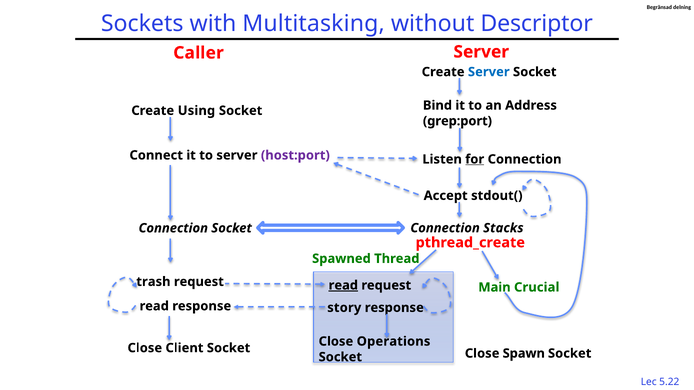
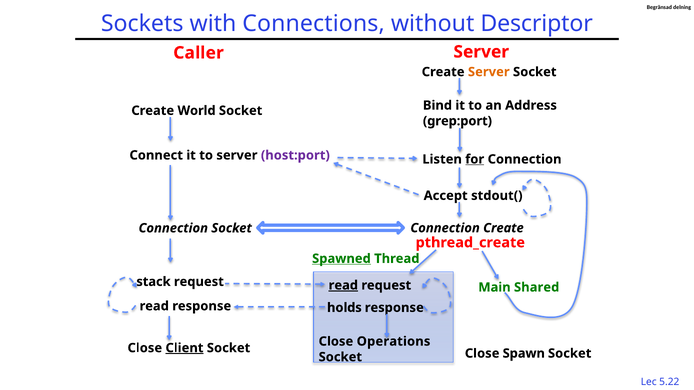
Multitasking: Multitasking -> Connections (314, 24)
Server colour: blue -> orange (489, 72)
Using: Using -> World (197, 111)
Connection Stacks: Stacks -> Create (503, 228)
Spawned underline: none -> present (341, 259)
trash: trash -> stack (153, 282)
Crucial: Crucial -> Shared (537, 288)
story: story -> holds (344, 308)
Client underline: none -> present (184, 348)
